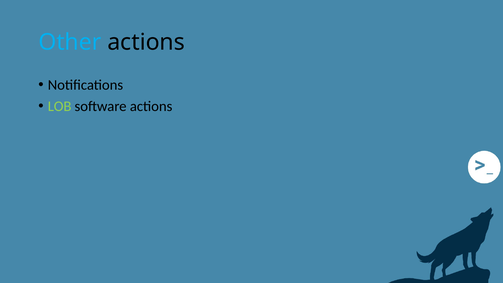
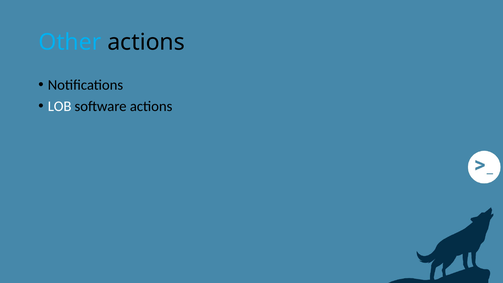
LOB colour: light green -> white (60, 106)
